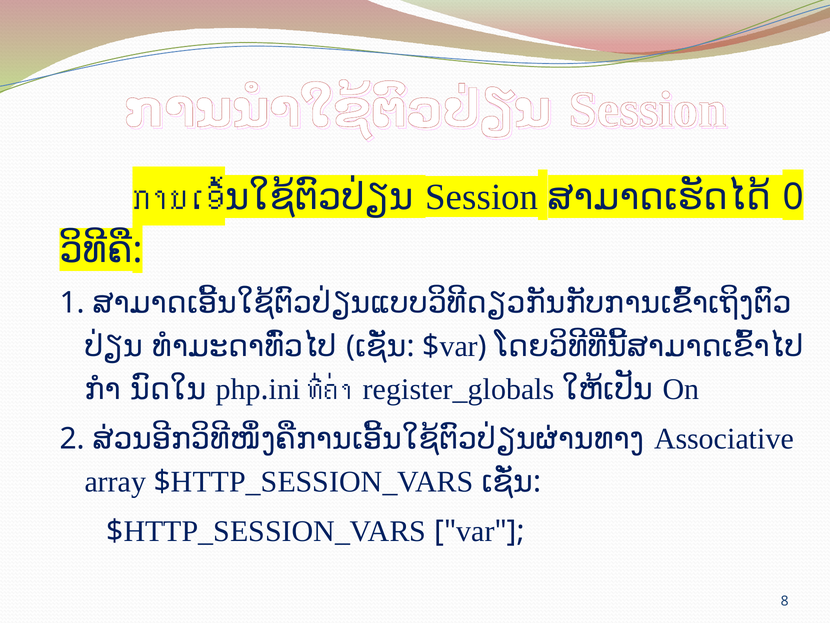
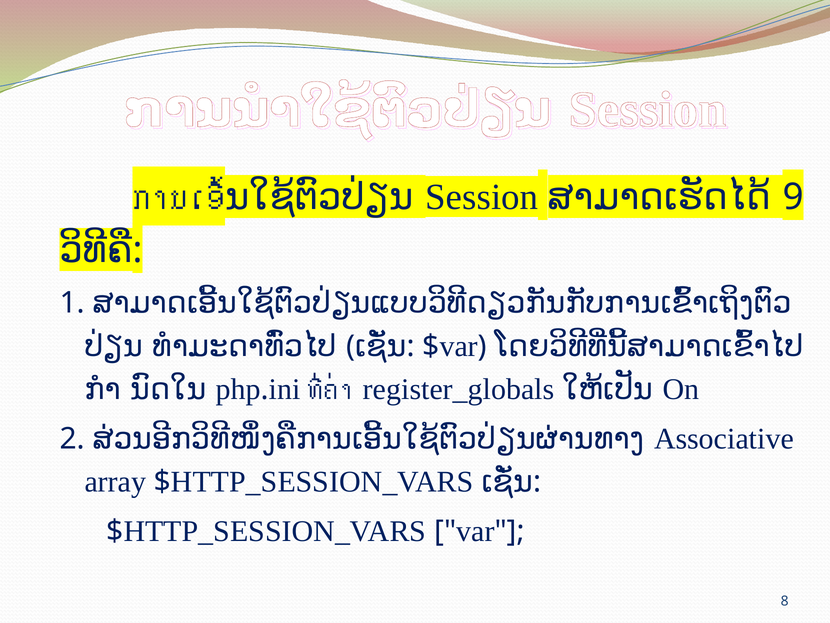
0: 0 -> 9 (793, 197)
